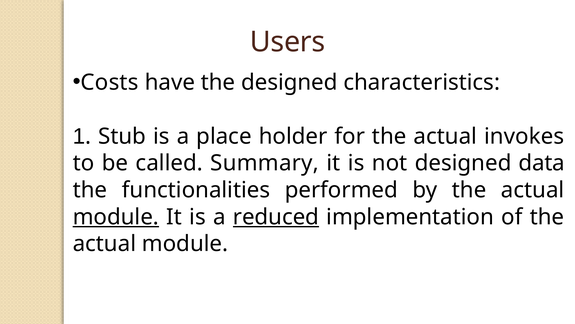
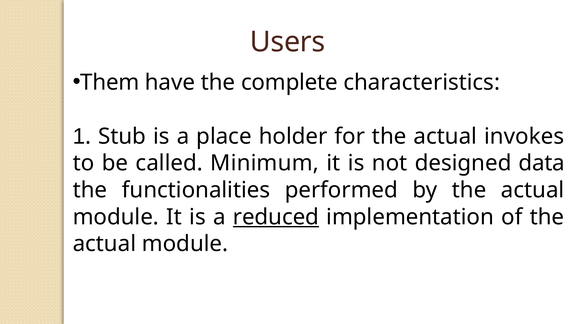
Costs: Costs -> Them (110, 82)
the designed: designed -> complete (289, 82)
Summary: Summary -> Minimum (265, 163)
module underline: present -> none (116, 217)
